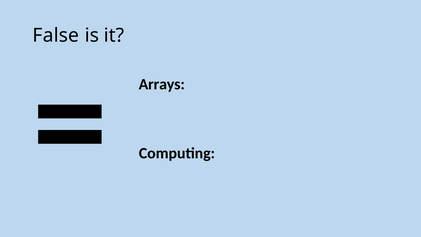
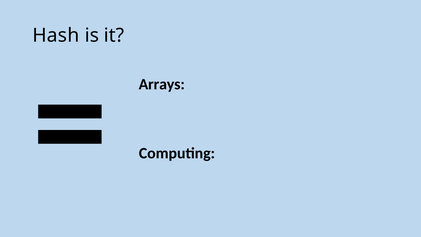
False: False -> Hash (56, 35)
